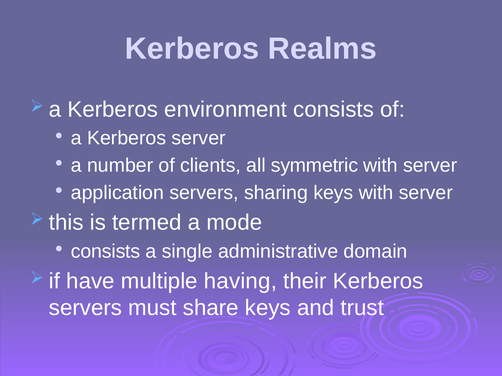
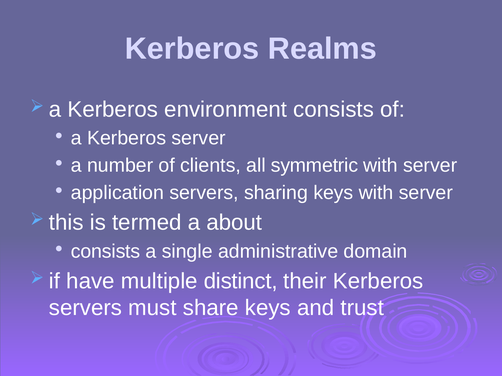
mode: mode -> about (234, 223)
having: having -> distinct (241, 281)
